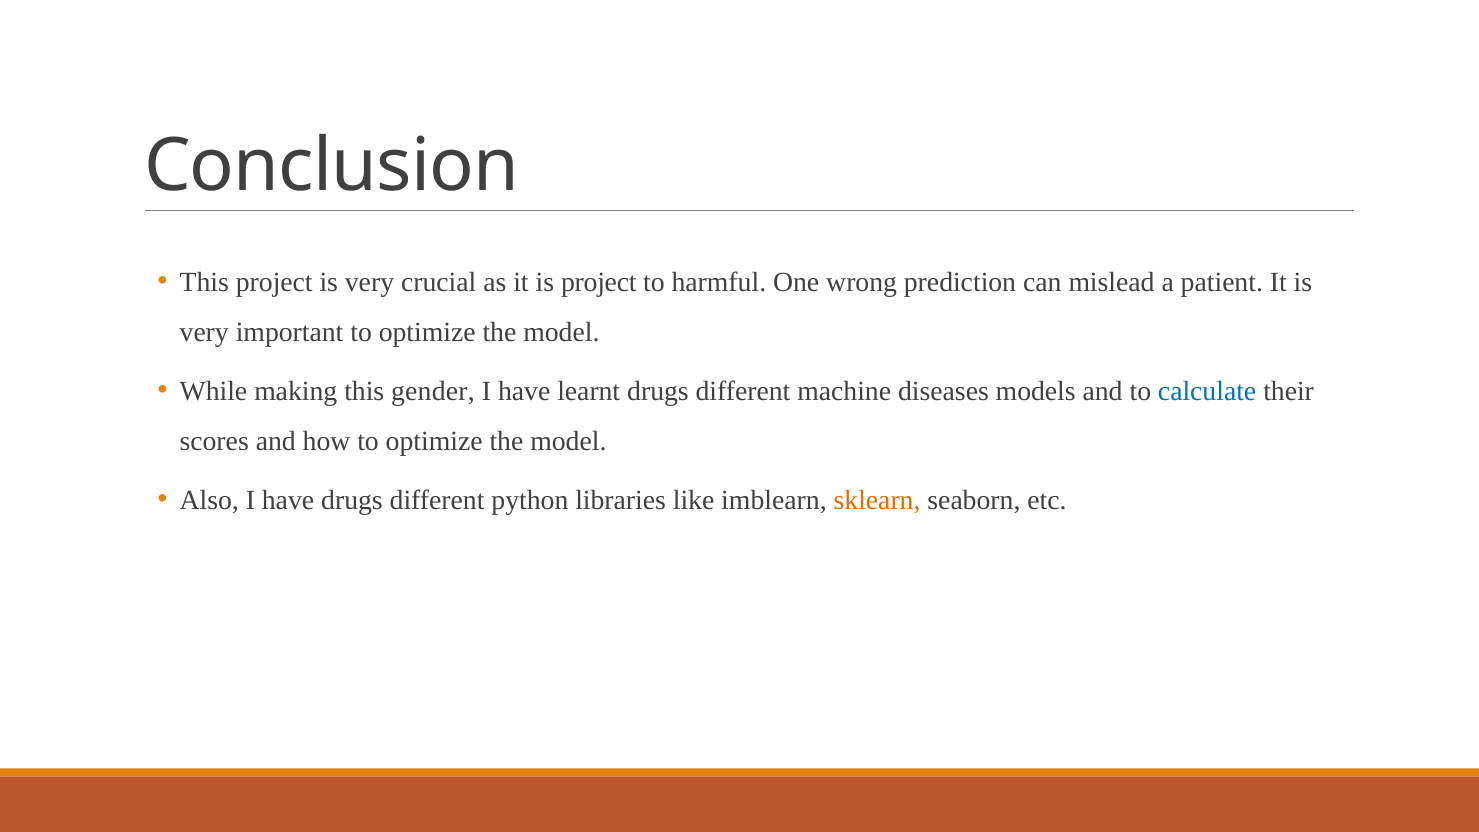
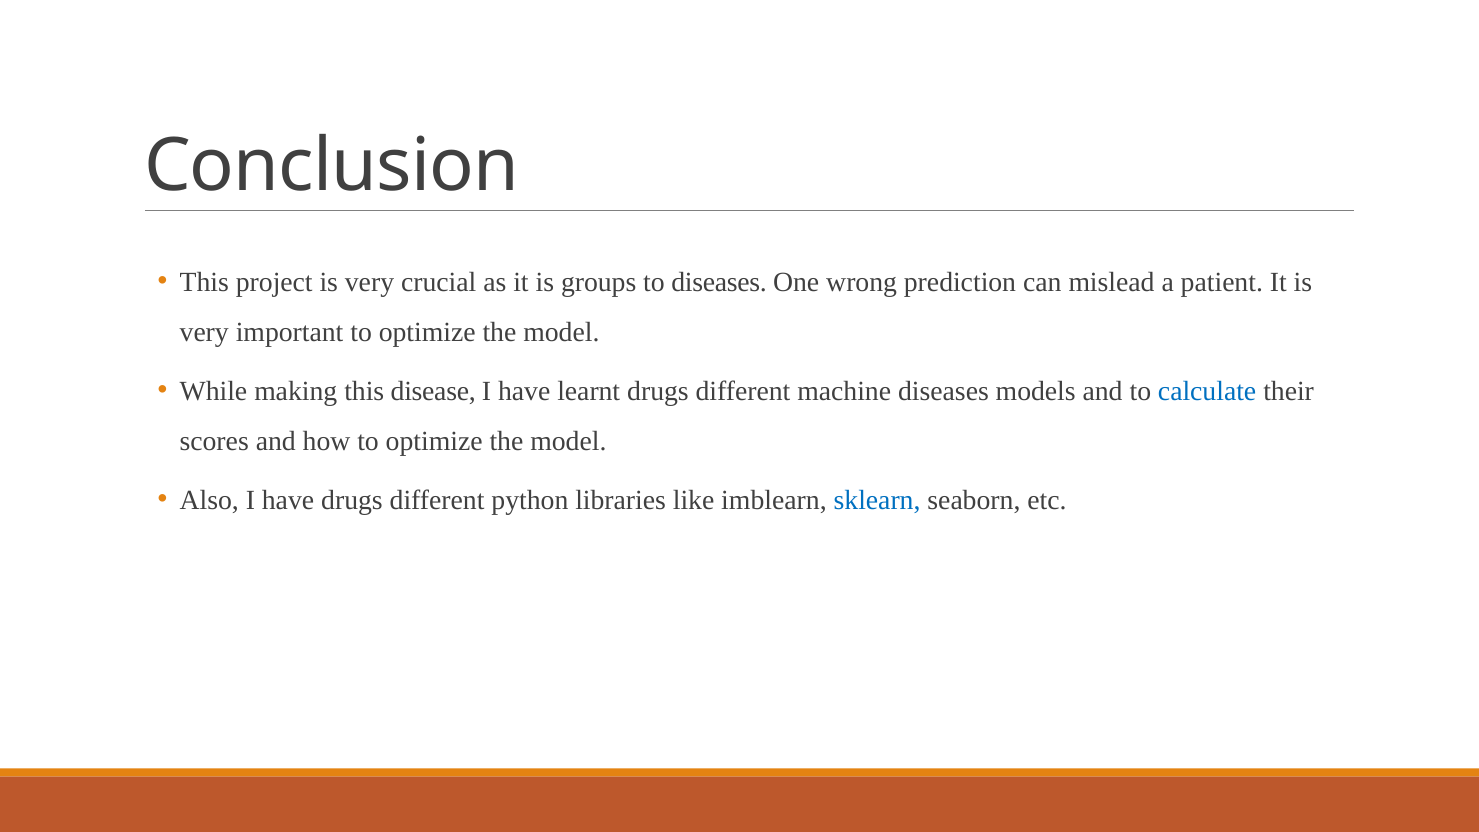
is project: project -> groups (599, 282)
to harmful: harmful -> diseases (719, 282)
gender: gender -> disease (433, 391)
sklearn colour: orange -> blue (877, 500)
